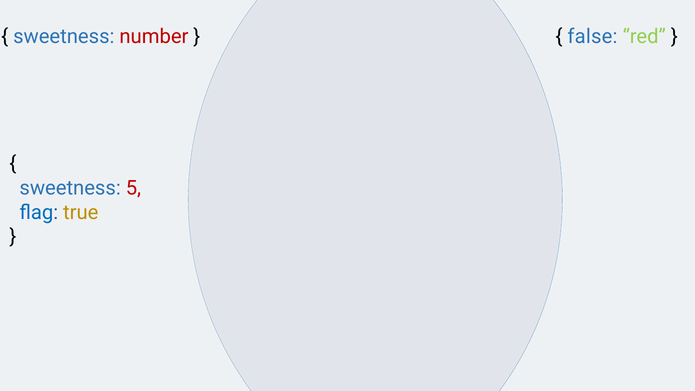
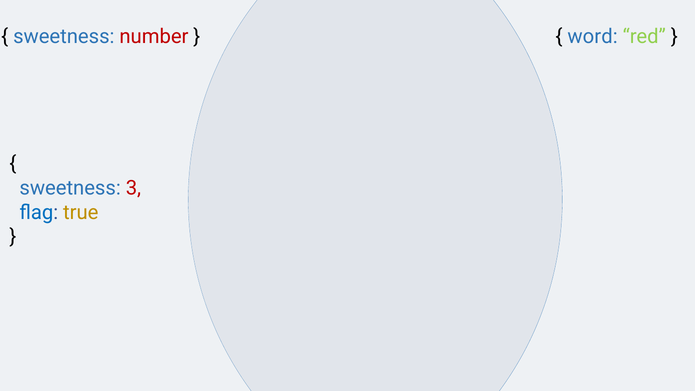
false: false -> word (593, 37)
5: 5 -> 3 (133, 188)
